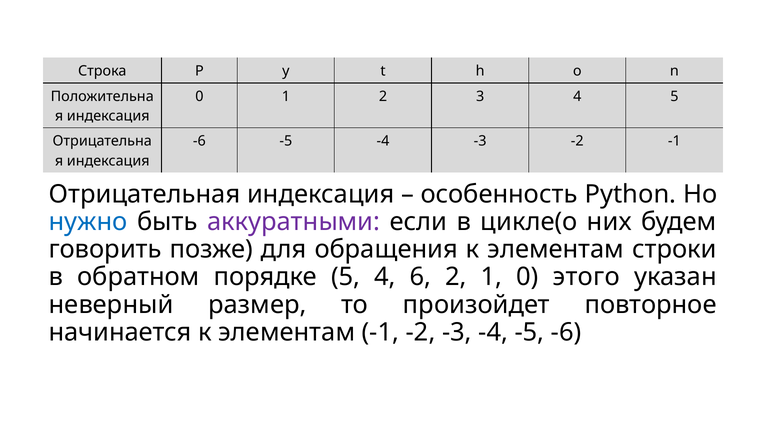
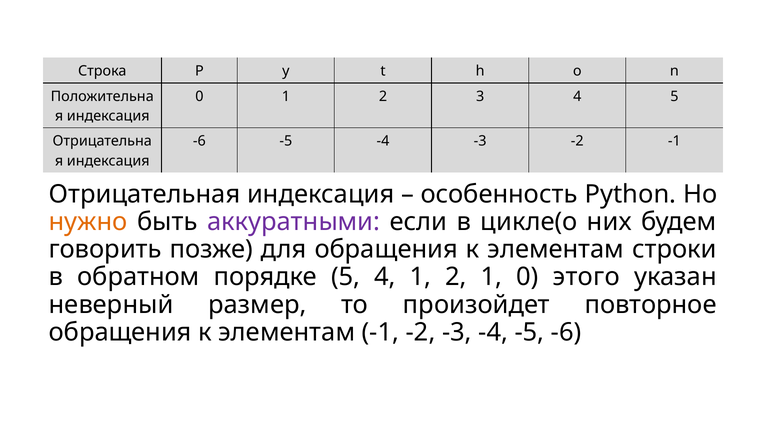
нужно colour: blue -> orange (88, 222)
4 6: 6 -> 1 (420, 277)
начинается: начинается -> обращения (120, 332)
